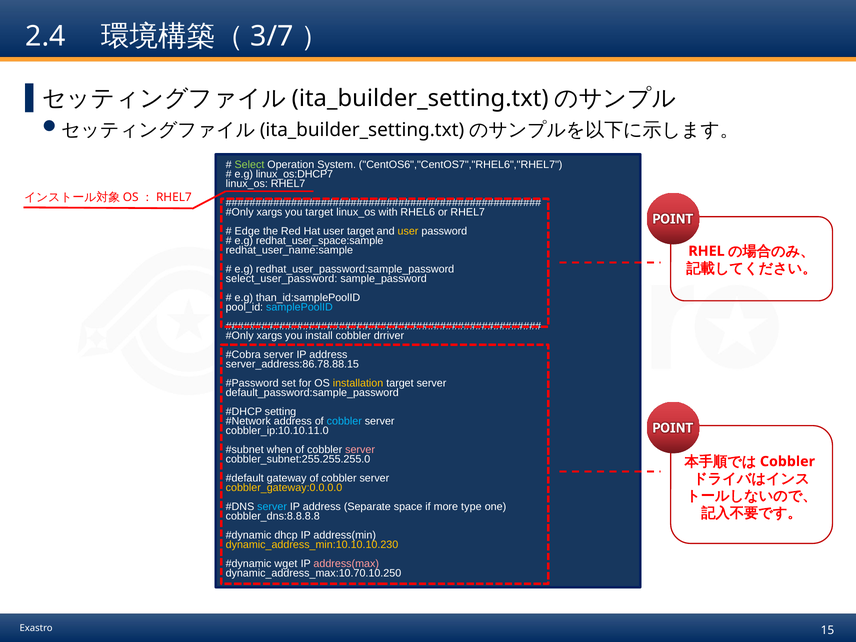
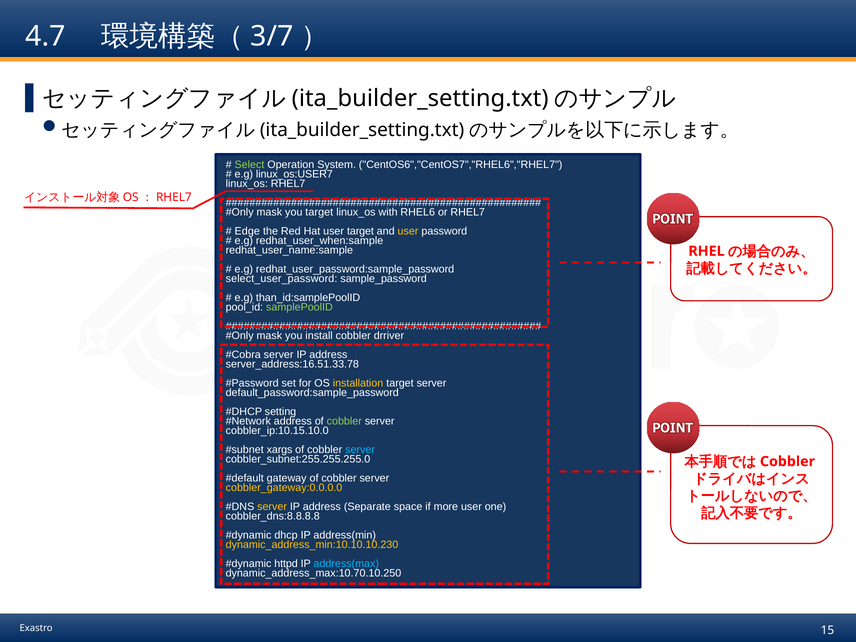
2.4: 2.4 -> 4.7 (46, 36)
linux_os:DHCP7: linux_os:DHCP7 -> linux_os:USER7 (294, 174)
xargs: xargs -> mask (269, 212)
redhat_user_space:sample: redhat_user_space:sample -> redhat_user_when:sample (320, 241)
samplePoolID colour: light blue -> light green (299, 307)
xargs: xargs -> mask (269, 336)
server_address:86.78.88.15: server_address:86.78.88.15 -> server_address:16.51.33.78 (292, 364)
cobbler colour: light blue -> light green (344, 421)
cobbler_ip:10.10.11.0: cobbler_ip:10.10.11.0 -> cobbler_ip:10.15.10.0 (277, 431)
when: when -> xargs (280, 450)
server colour: pink -> light blue (360, 450)
server colour: light blue -> yellow (272, 507)
more type: type -> user (471, 507)
wget: wget -> httpd (286, 564)
address(max colour: pink -> light blue (346, 564)
